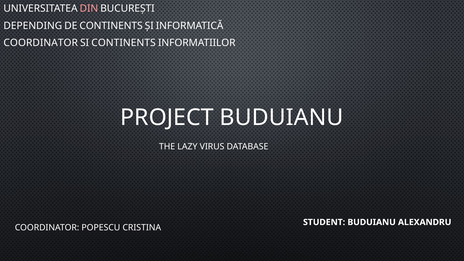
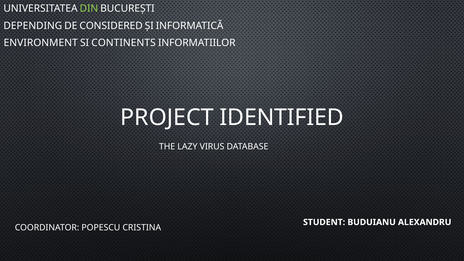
DIN colour: pink -> light green (89, 9)
DE CONTINENTS: CONTINENTS -> CONSIDERED (111, 26)
COORDINATOR: COORDINATOR -> ENVIRONMENT (41, 43)
PROJECT BUDUIANU: BUDUIANU -> IDENTIFIED (282, 117)
